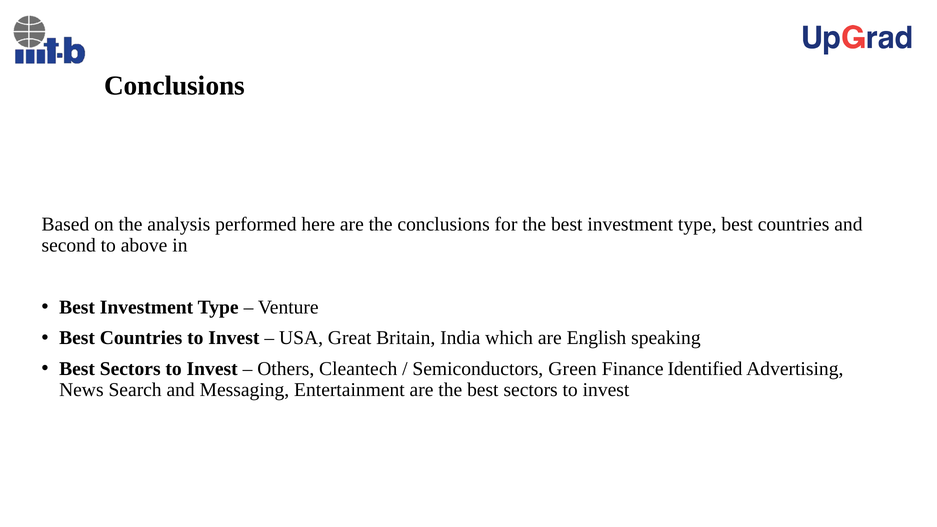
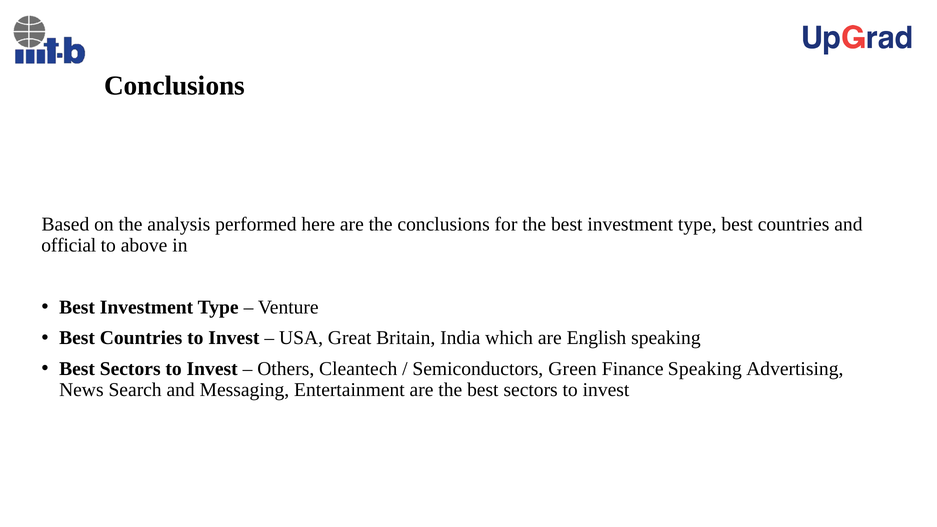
second: second -> official (69, 245)
Finance Identified: Identified -> Speaking (705, 369)
